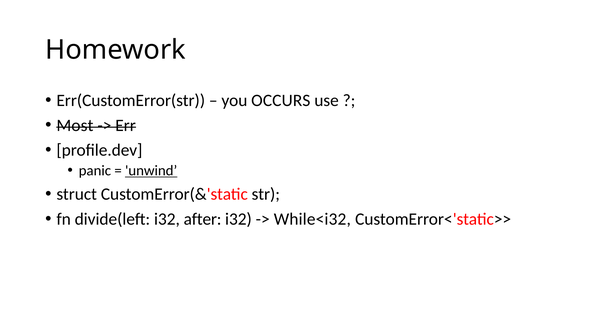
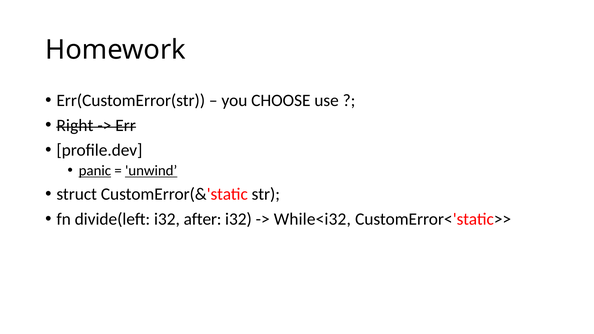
OCCURS: OCCURS -> CHOOSE (281, 100)
Most: Most -> Right (75, 125)
panic underline: none -> present (95, 171)
